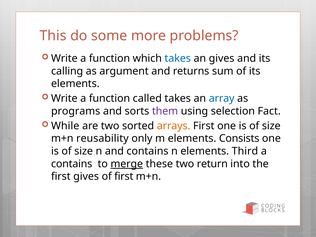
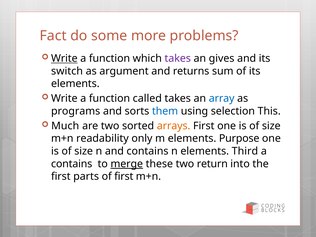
This: This -> Fact (53, 36)
Write underline: none -> present (64, 58)
takes colour: blue -> purple (178, 58)
calling: calling -> switch (67, 71)
them colour: purple -> blue (165, 111)
Fact: Fact -> This (269, 111)
While: While -> Much (65, 126)
reusability: reusability -> readability (102, 139)
Consists: Consists -> Purpose (239, 139)
first gives: gives -> parts (86, 176)
